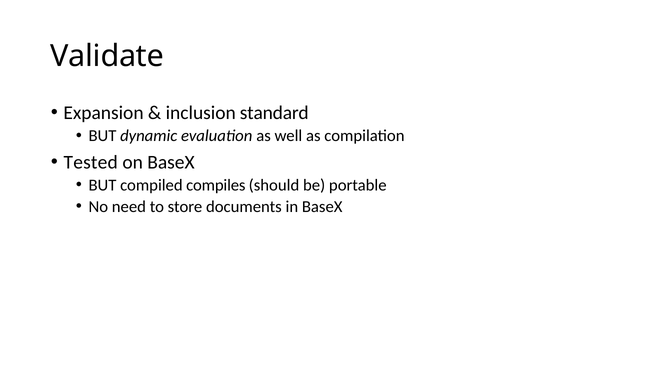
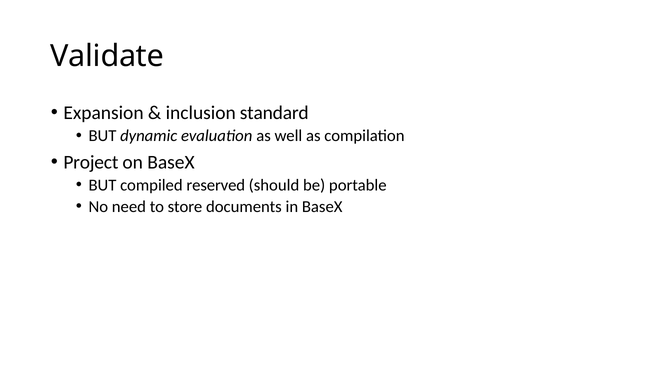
Tested: Tested -> Project (91, 162)
compiles: compiles -> reserved (216, 185)
